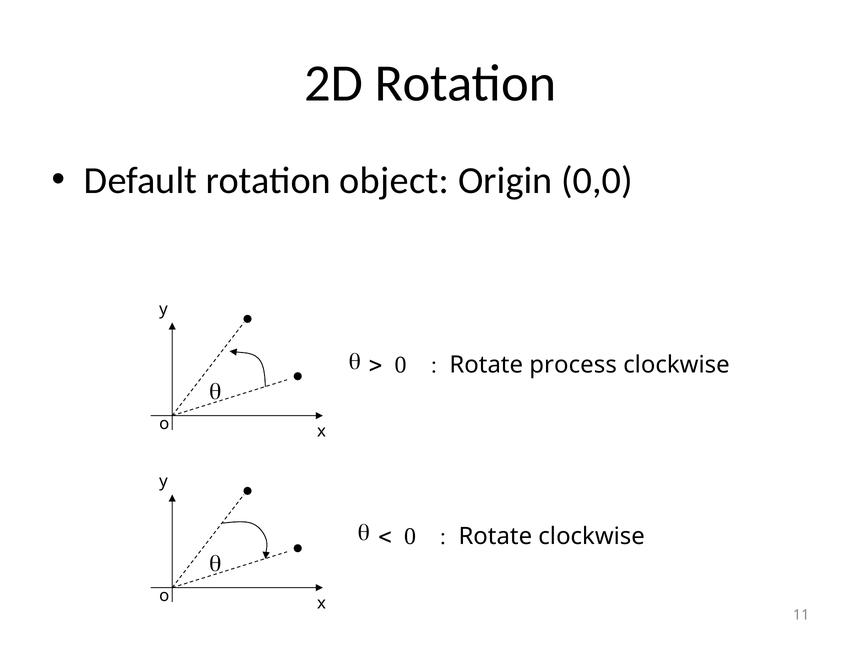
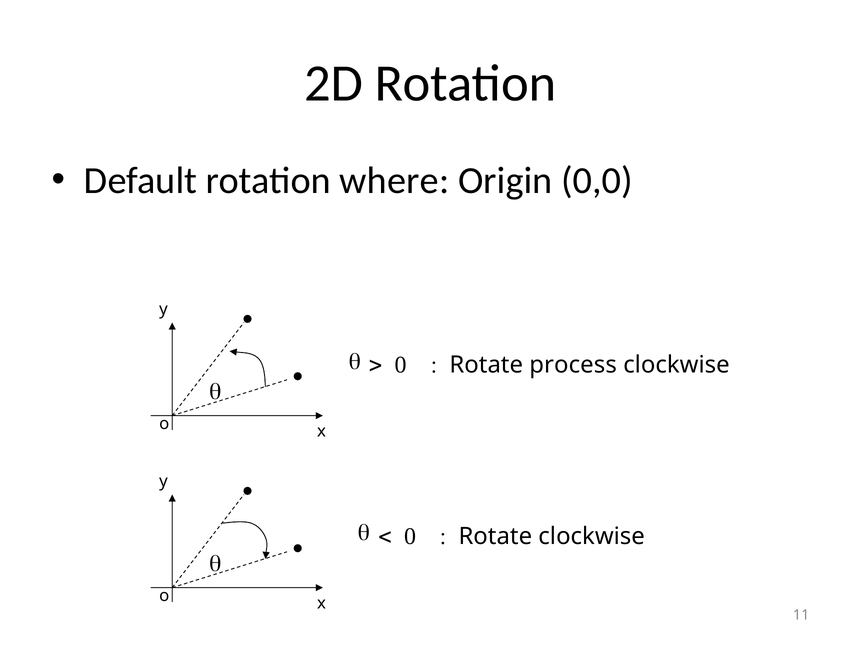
object: object -> where (394, 181)
